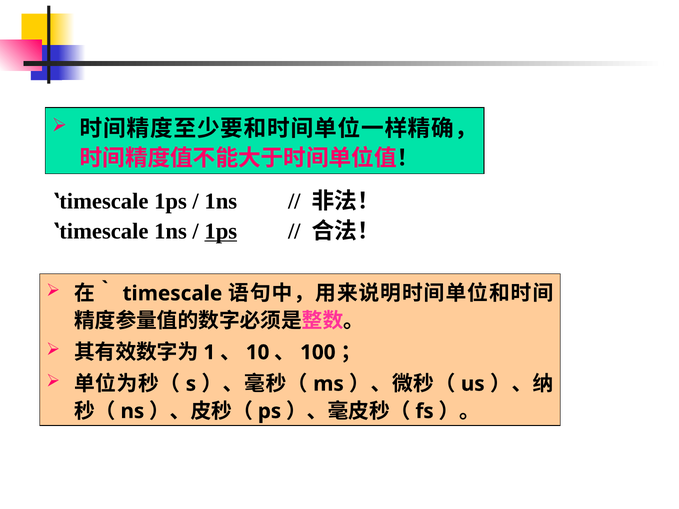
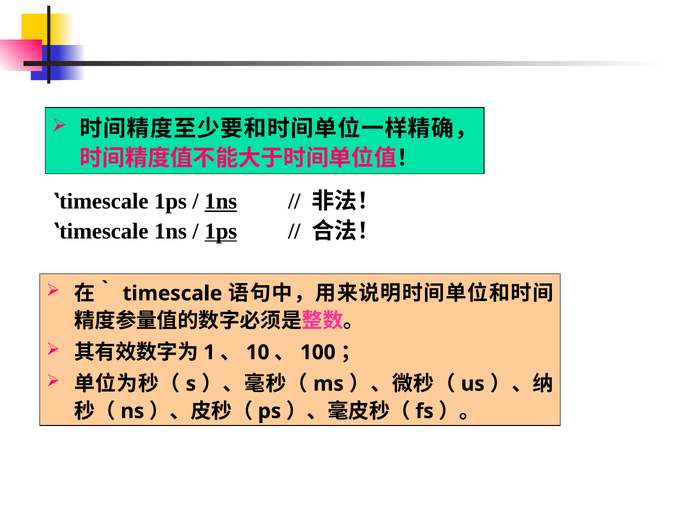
1ns underline: none -> present (221, 201)
